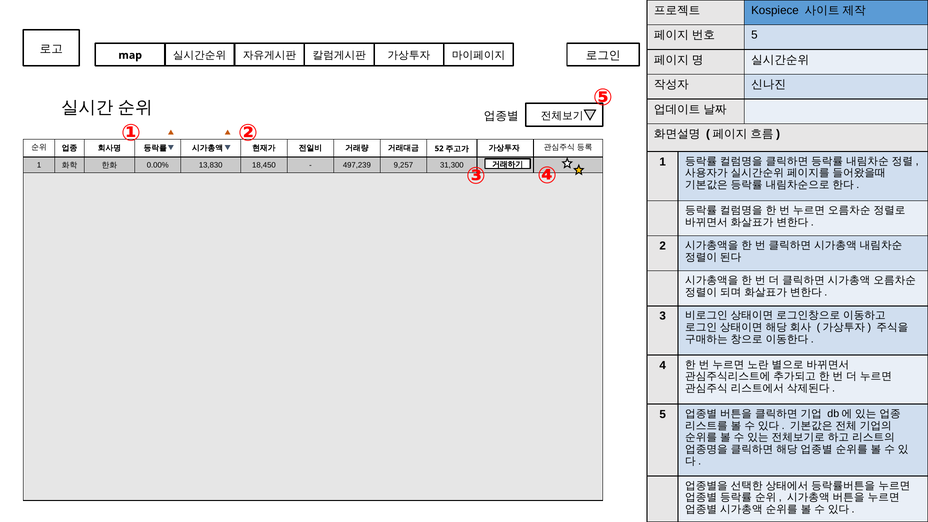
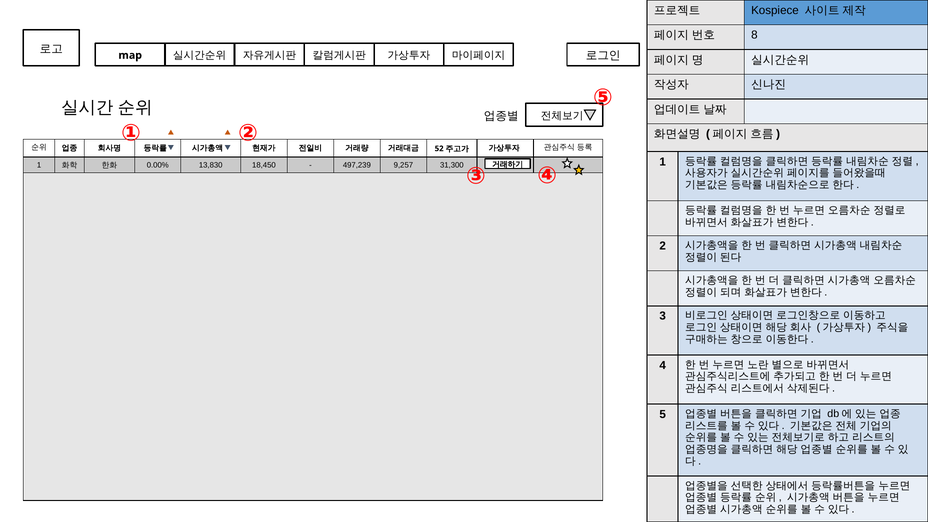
5: 5 -> 8 (754, 35)
